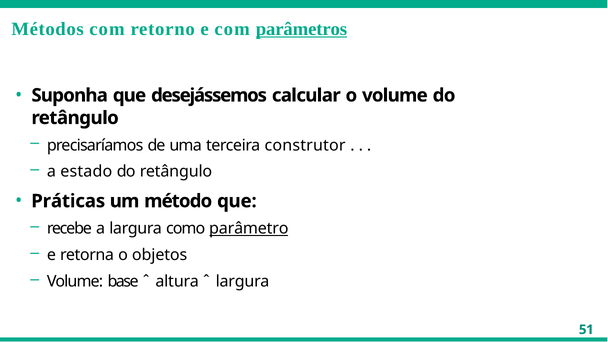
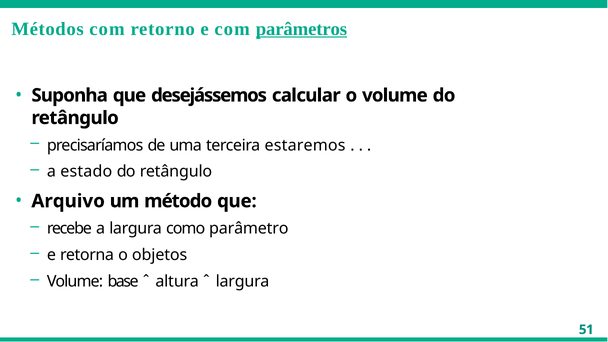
construtor: construtor -> estaremos (305, 145)
Práticas: Práticas -> Arquivo (68, 201)
parâmetro underline: present -> none (249, 229)
